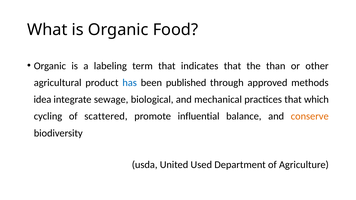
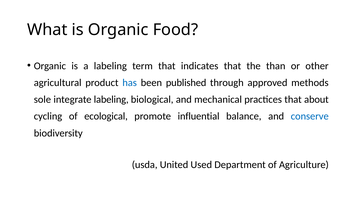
idea: idea -> sole (42, 100)
integrate sewage: sewage -> labeling (111, 100)
which: which -> about (316, 100)
scattered: scattered -> ecological (106, 116)
conserve colour: orange -> blue (310, 116)
